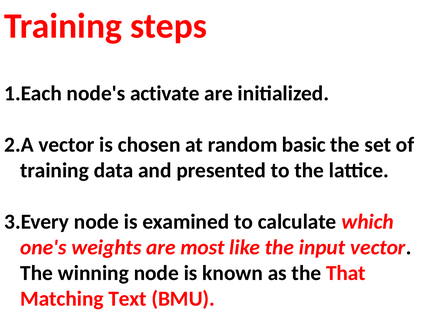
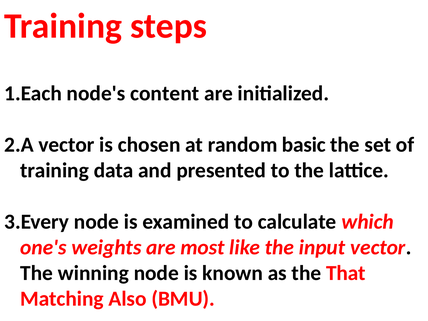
activate: activate -> content (165, 93)
Text: Text -> Also (128, 299)
